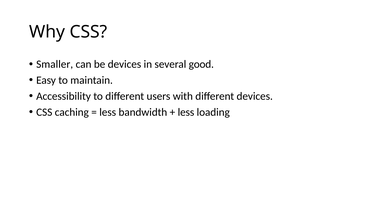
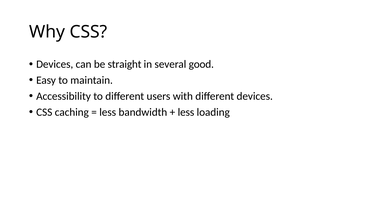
Smaller: Smaller -> Devices (55, 64)
be devices: devices -> straight (125, 64)
